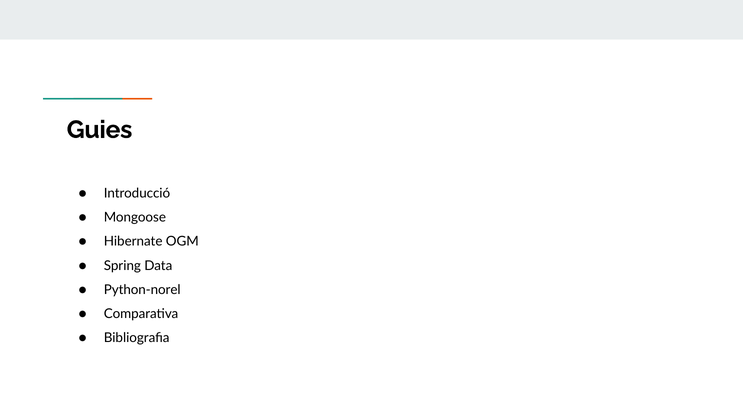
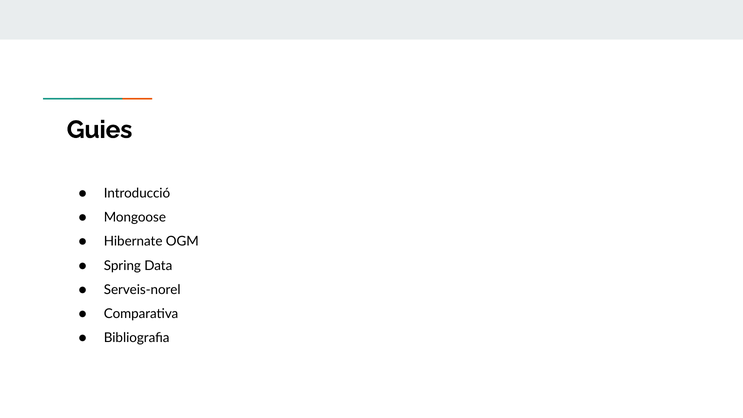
Python-norel: Python-norel -> Serveis-norel (142, 290)
